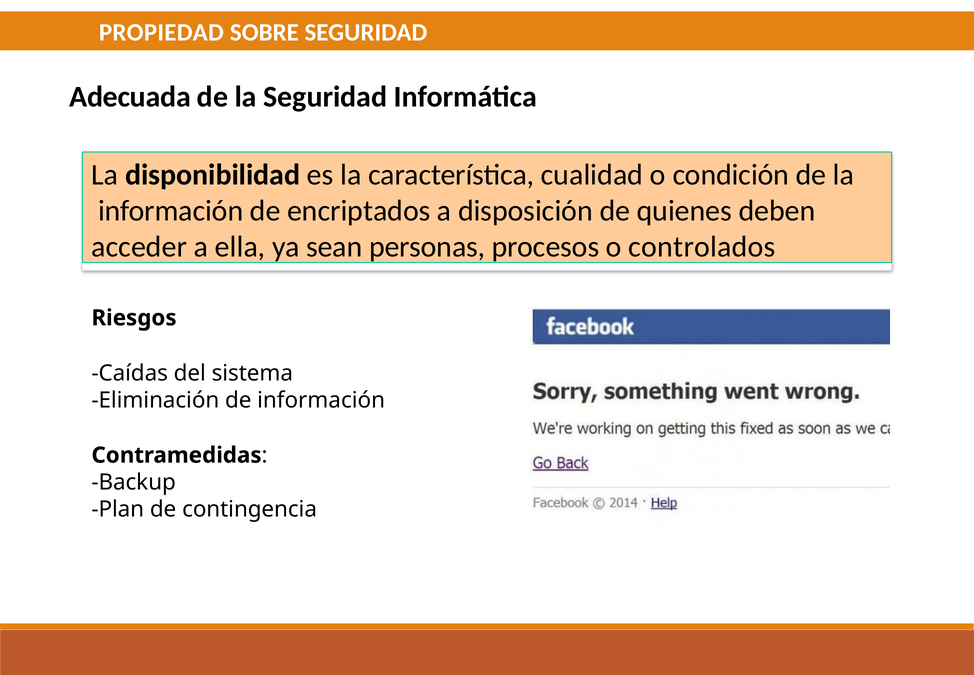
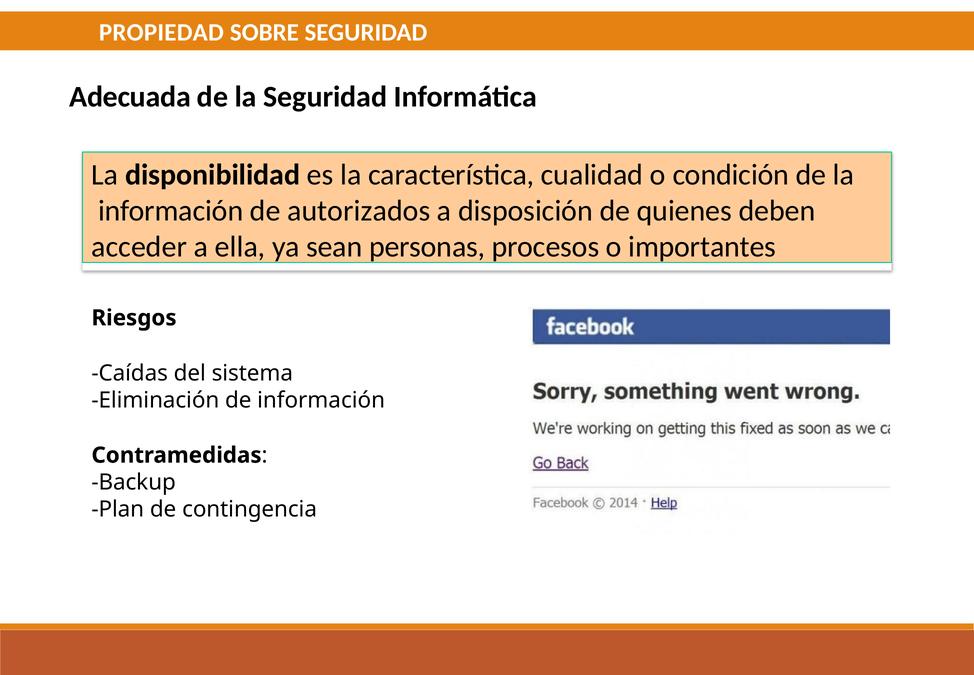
encriptados: encriptados -> autorizados (359, 211)
controlados: controlados -> importantes (702, 246)
